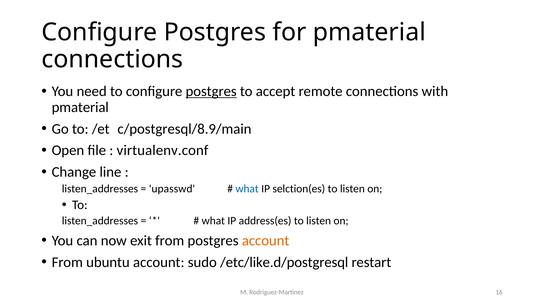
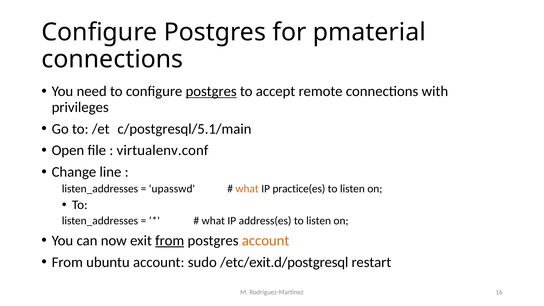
pmaterial: pmaterial -> privileges (80, 107)
c/postgresql/8.9/main: c/postgresql/8.9/main -> c/postgresql/5.1/main (184, 129)
what colour: blue -> orange (247, 189)
selction(es: selction(es -> practice(es (299, 189)
from underline: none -> present (170, 241)
/etc/like.d/postgresql: /etc/like.d/postgresql -> /etc/exit.d/postgresql (284, 262)
